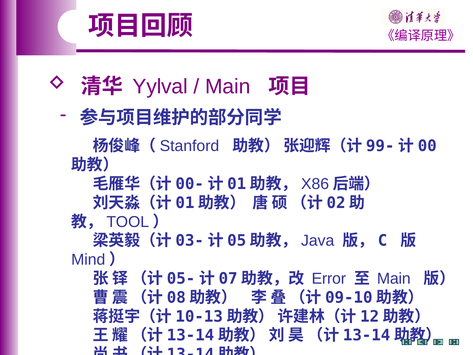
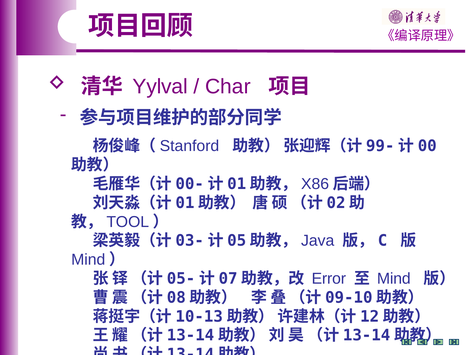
Main: Main -> Char (228, 86)
Main: Main -> Mind (394, 278)
